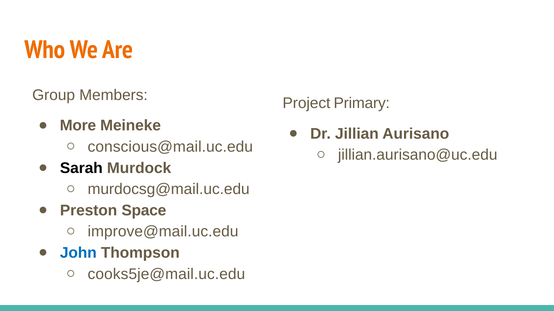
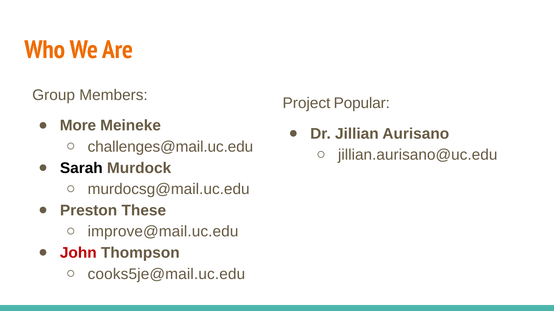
Primary: Primary -> Popular (362, 103)
conscious@mail.uc.edu: conscious@mail.uc.edu -> challenges@mail.uc.edu (170, 147)
Space: Space -> These (144, 211)
John colour: blue -> red (78, 253)
